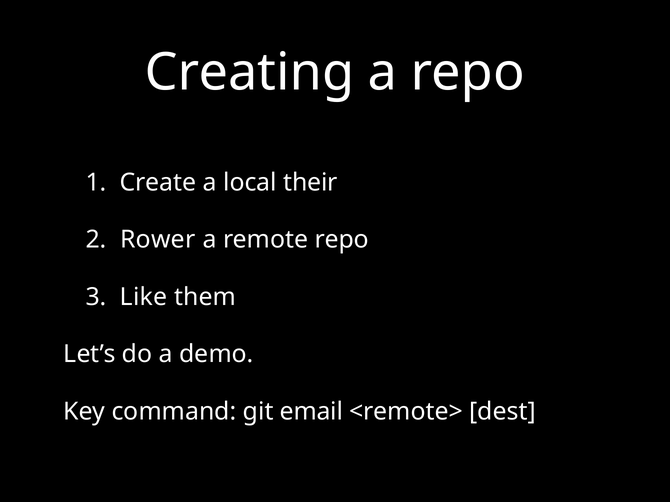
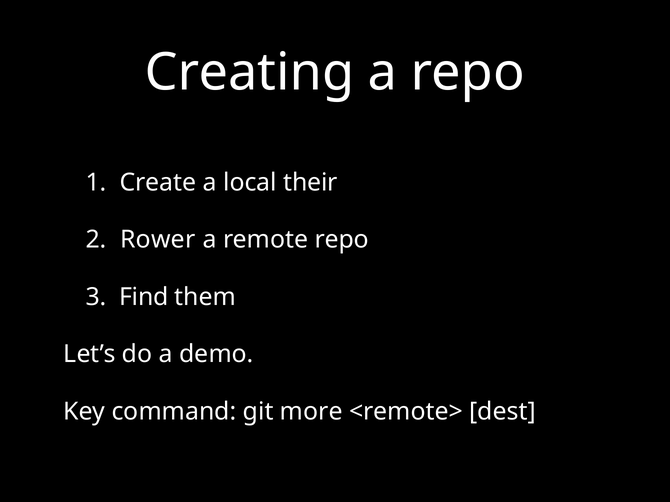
Like: Like -> Find (144, 297)
email: email -> more (311, 412)
